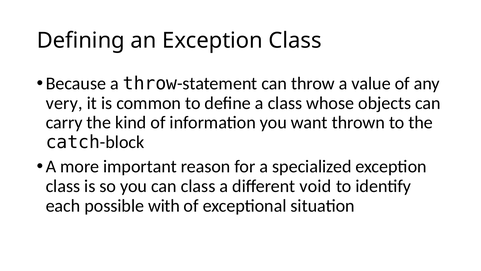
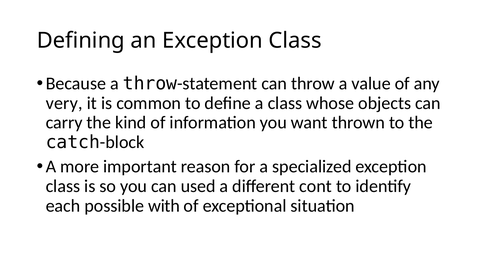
can class: class -> used (198, 186)
void: void -> cont (316, 186)
